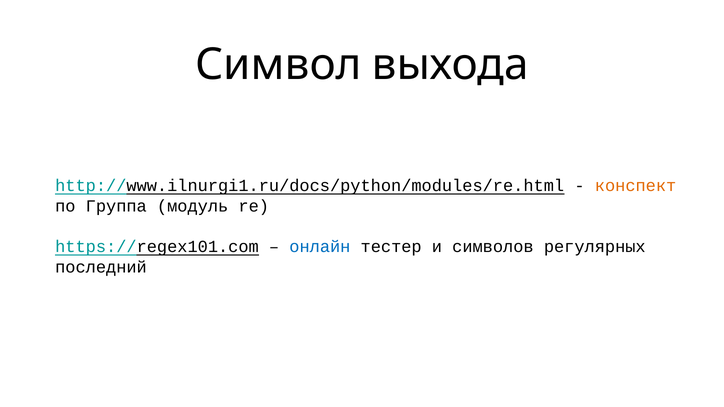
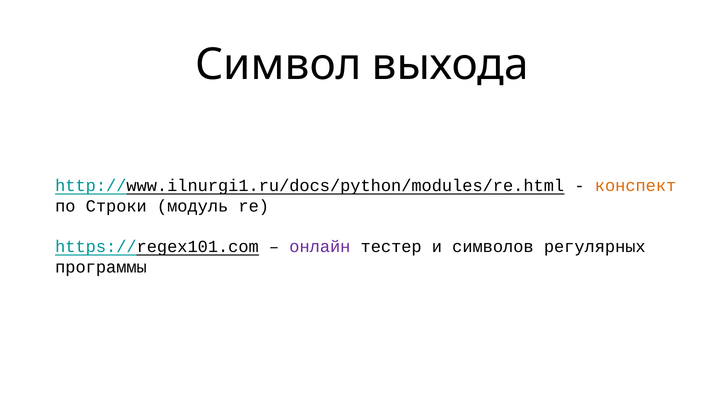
Группа: Группа -> Строки (116, 206)
онлайн colour: blue -> purple (320, 247)
последний: последний -> программы (101, 267)
